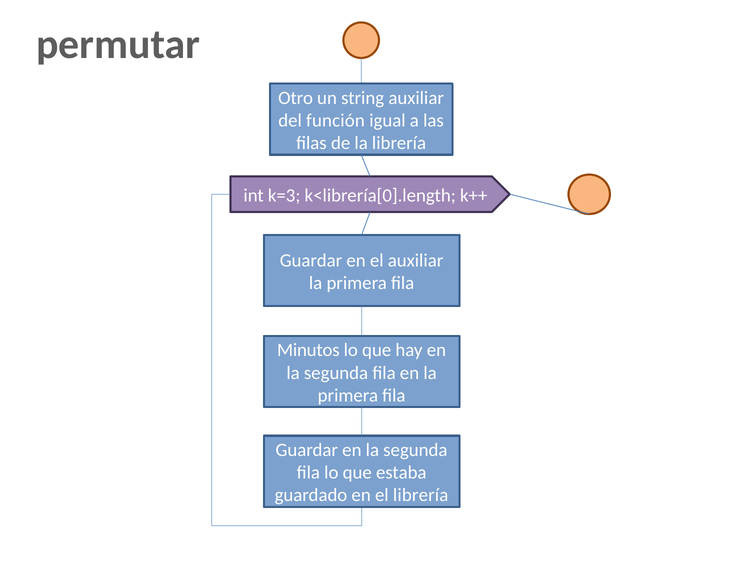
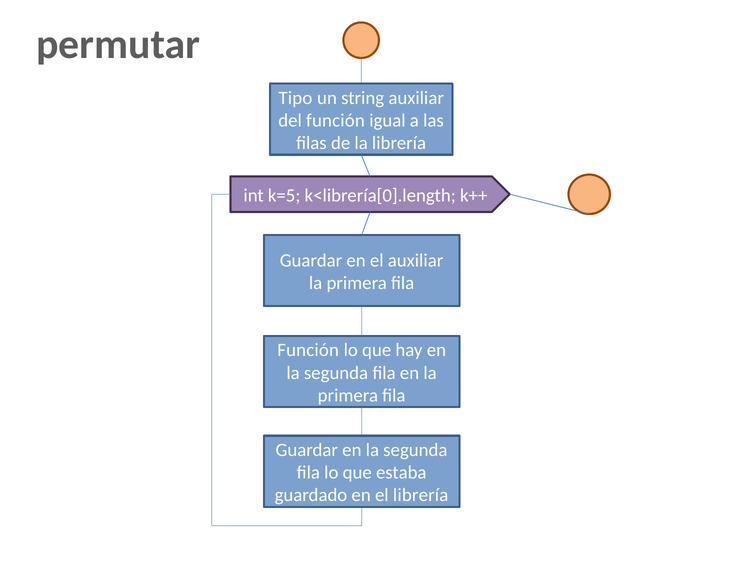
Otro: Otro -> Tipo (295, 98)
k=3: k=3 -> k=5 (284, 195)
Minutos: Minutos -> Función (308, 350)
